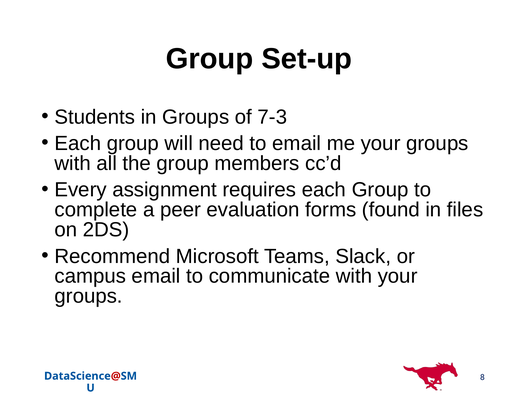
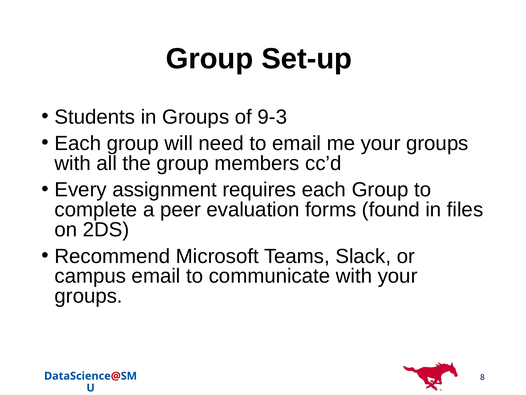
7-3: 7-3 -> 9-3 (272, 117)
